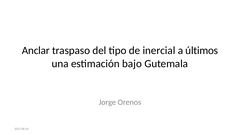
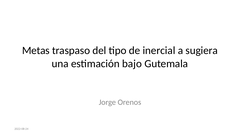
Anclar: Anclar -> Metas (36, 51)
últimos: últimos -> sugiera (202, 51)
